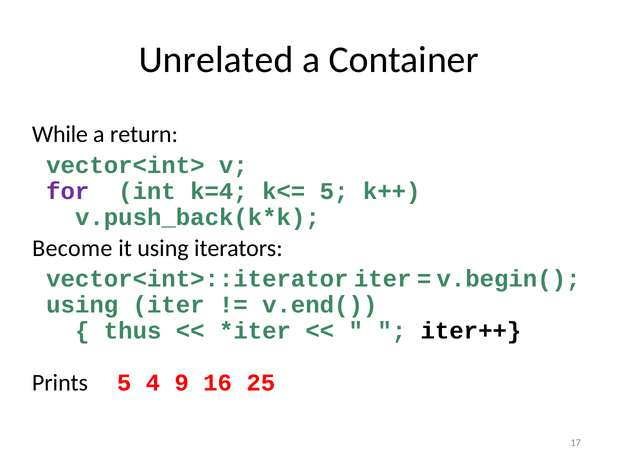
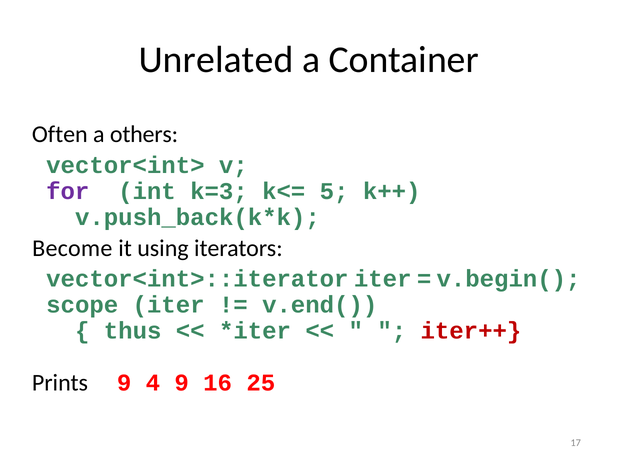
While: While -> Often (60, 134)
return: return -> others (144, 134)
k=4: k=4 -> k=3 (219, 191)
using: using -> scope (82, 305)
iter++ colour: black -> red (471, 331)
Prints 5: 5 -> 9 (124, 382)
